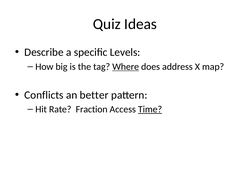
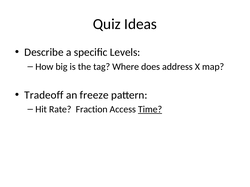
Where underline: present -> none (126, 67)
Conflicts: Conflicts -> Tradeoff (44, 95)
better: better -> freeze (94, 95)
